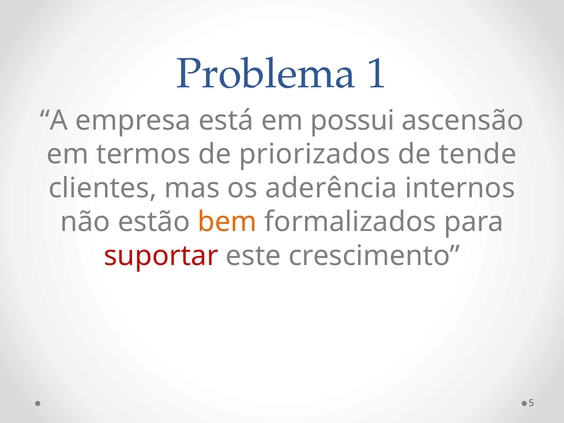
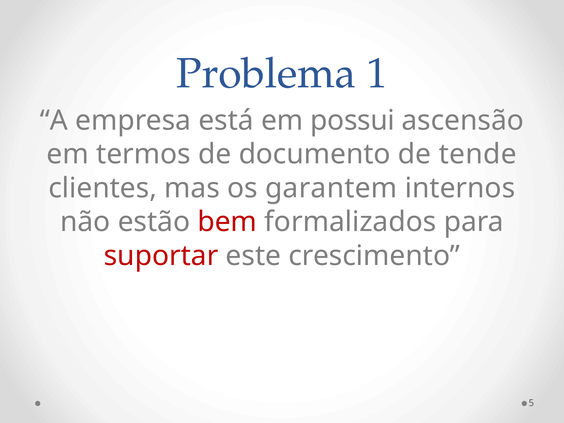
priorizados: priorizados -> documento (315, 154)
aderência: aderência -> garantem (331, 188)
bem colour: orange -> red (227, 222)
